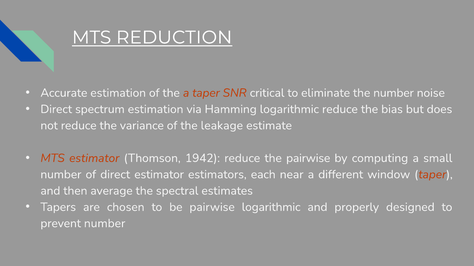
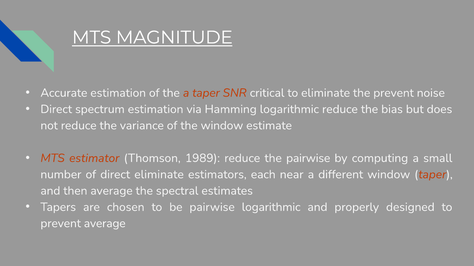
REDUCTION: REDUCTION -> MAGNITUDE (174, 38)
the number: number -> prevent (394, 93)
the leakage: leakage -> window (222, 126)
1942: 1942 -> 1989 (203, 158)
direct estimator: estimator -> eliminate (159, 175)
prevent number: number -> average (105, 224)
